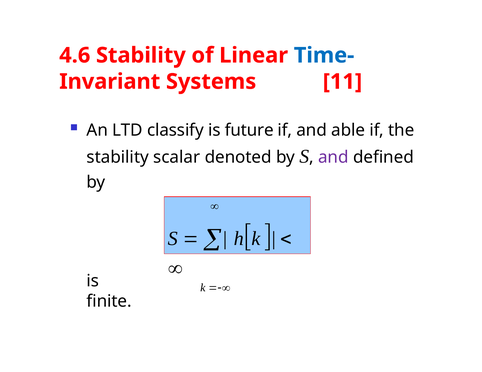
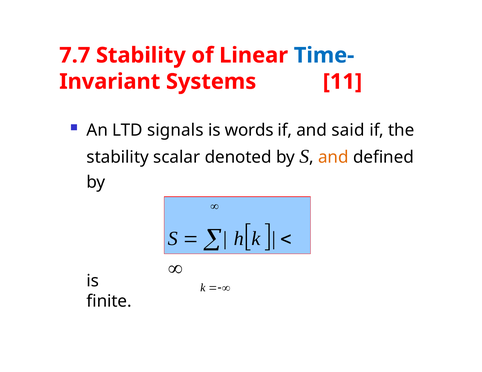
4.6: 4.6 -> 7.7 (75, 55)
classify: classify -> signals (175, 130)
future: future -> words (249, 130)
able: able -> said (348, 130)
and colour: purple -> orange (333, 158)
